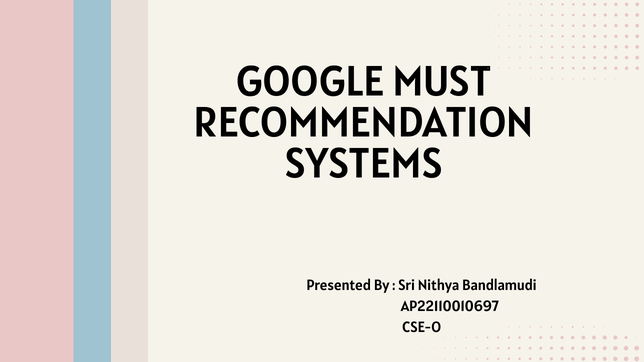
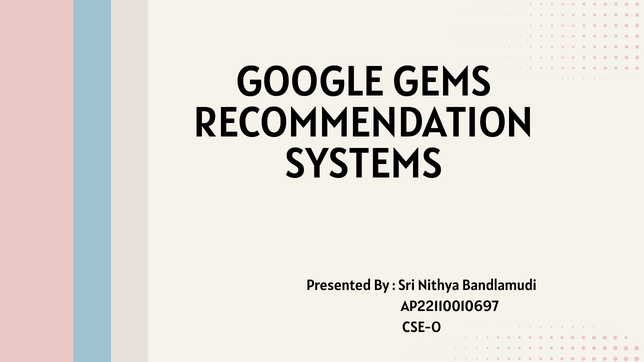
MUST: MUST -> GEMS (442, 82)
